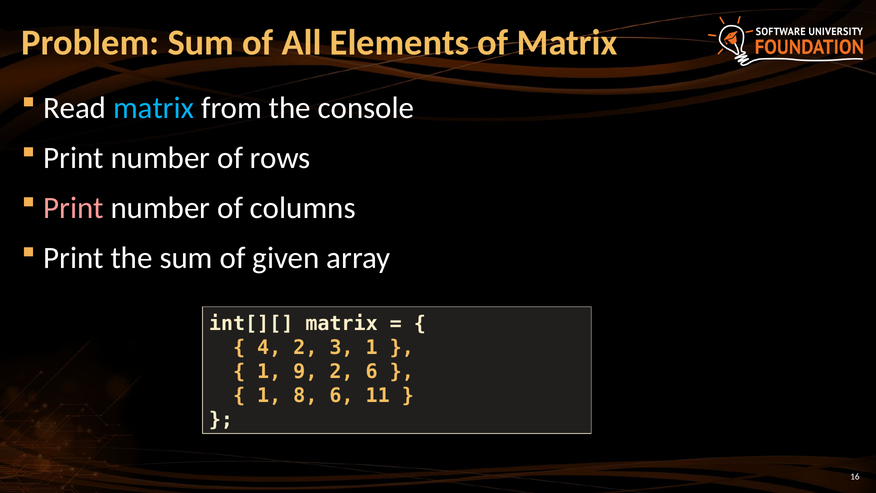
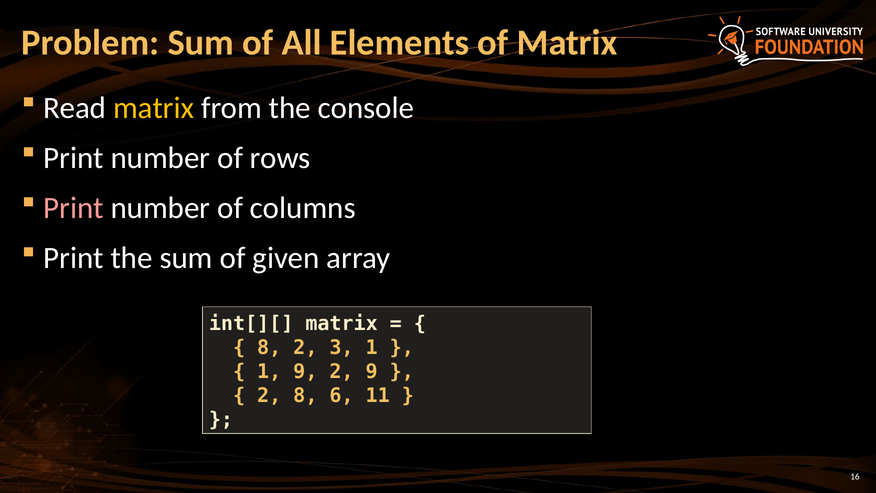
matrix colour: light blue -> yellow (154, 108)
4: 4 -> 8 (269, 347)
2 6: 6 -> 9 (372, 372)
1: 1 -> 2 (269, 396)
